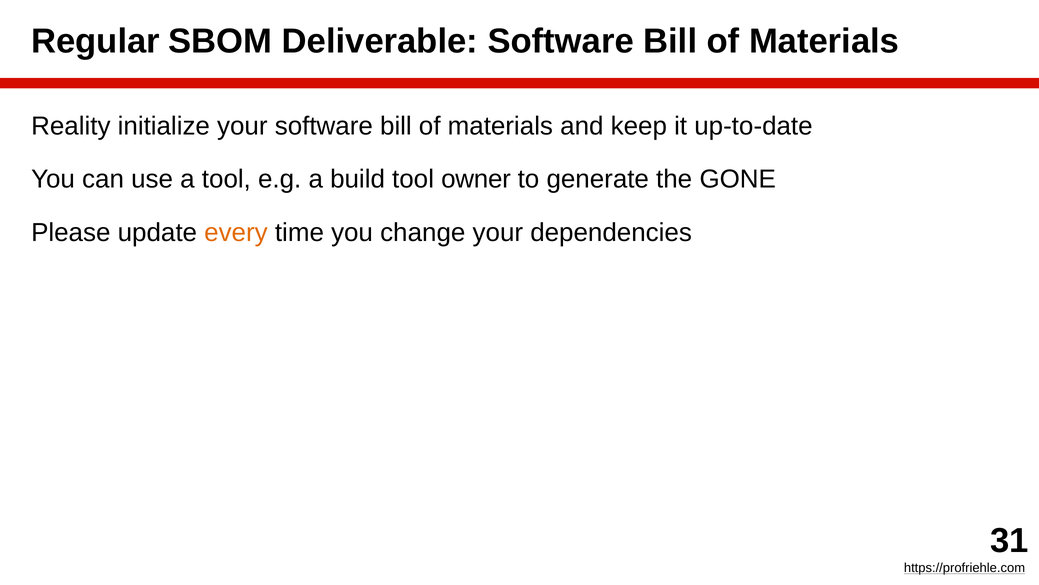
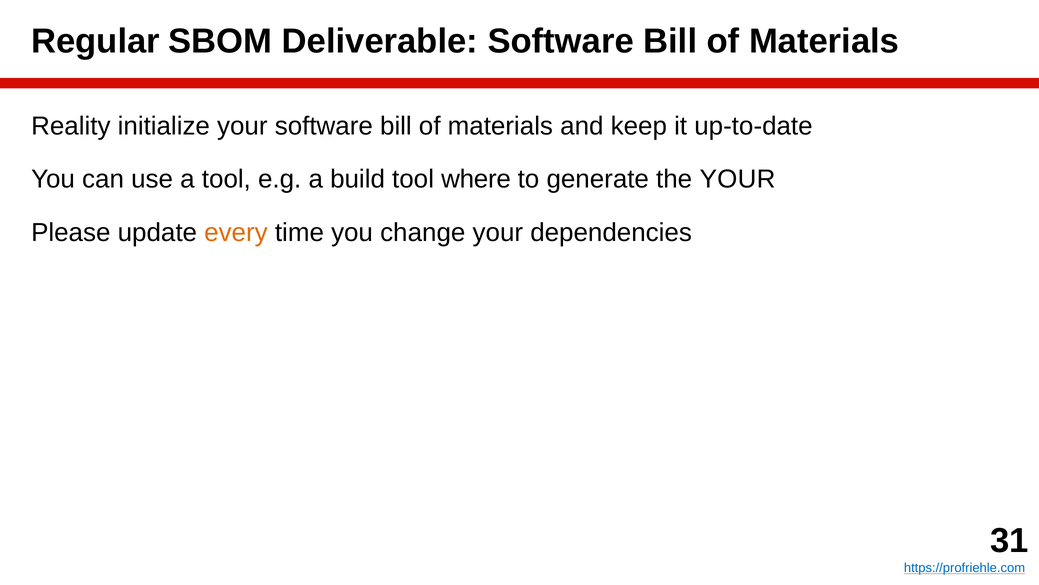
owner: owner -> where (476, 179)
the GONE: GONE -> YOUR (738, 179)
https://profriehle.com colour: black -> blue (965, 568)
